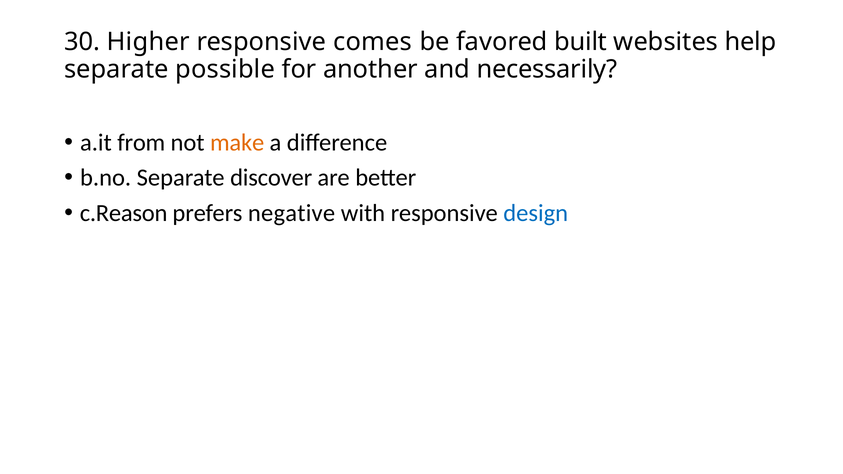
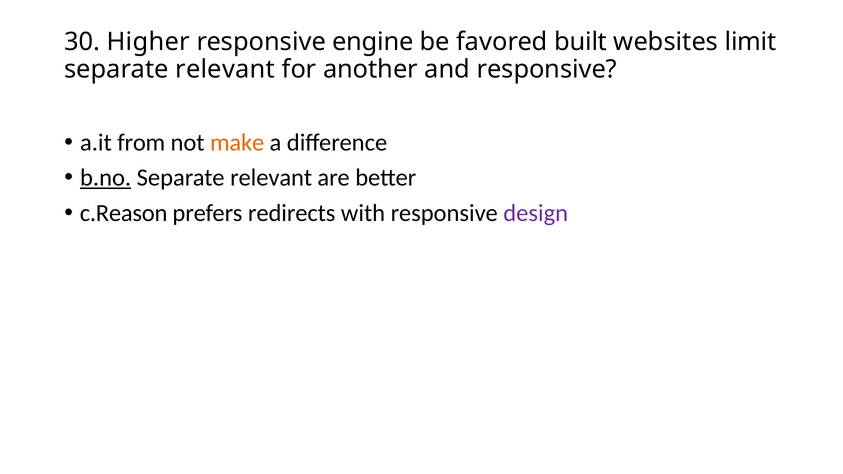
comes: comes -> engine (373, 42)
help: help -> limit (751, 42)
possible: possible -> relevant (225, 69)
and necessarily: necessarily -> responsive (547, 69)
b.no underline: none -> present (106, 178)
discover: discover -> relevant (271, 178)
negative: negative -> redirects (292, 213)
design colour: blue -> purple (536, 213)
